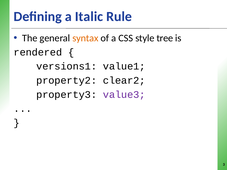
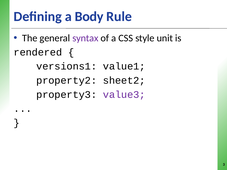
Italic: Italic -> Body (89, 16)
syntax colour: orange -> purple (85, 38)
tree: tree -> unit (165, 38)
clear2: clear2 -> sheet2 (124, 81)
